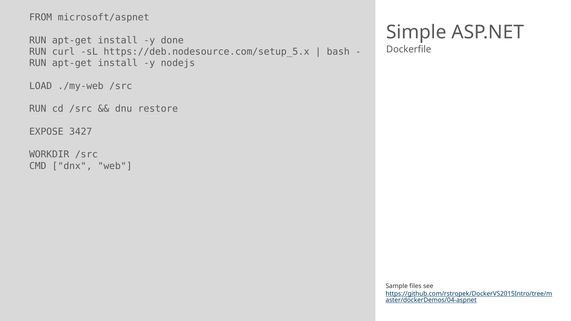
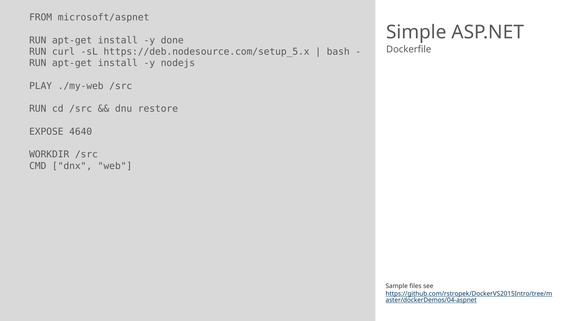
LOAD: LOAD -> PLAY (41, 86)
3427: 3427 -> 4640 (81, 132)
